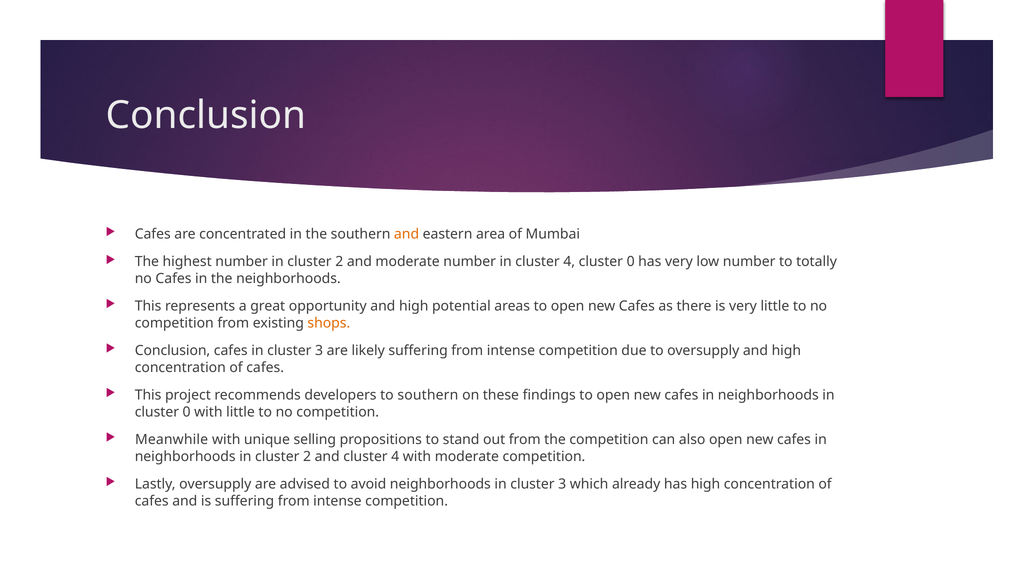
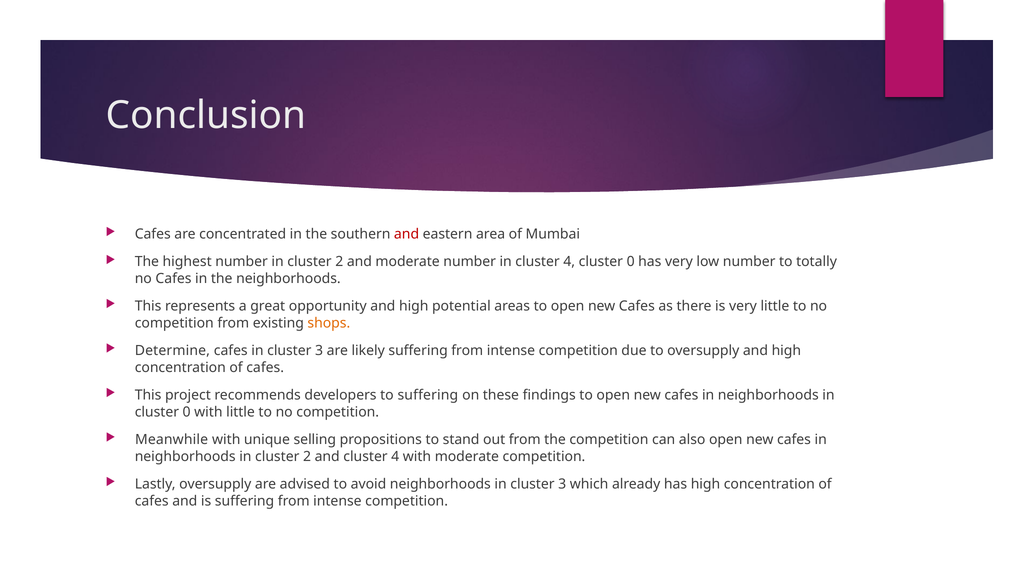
and colour: orange -> red (407, 234)
Conclusion: Conclusion -> Determine (172, 351)
to southern: southern -> suffering (428, 395)
